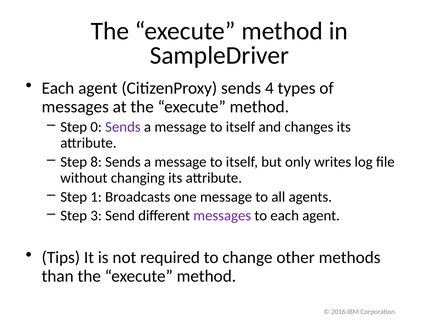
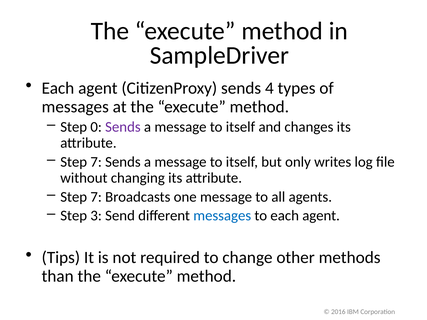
8: 8 -> 7 (96, 162)
1: 1 -> 7 (96, 197)
messages colour: purple -> blue (222, 216)
